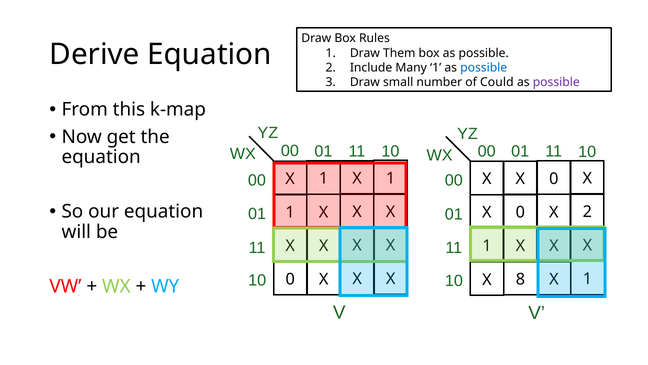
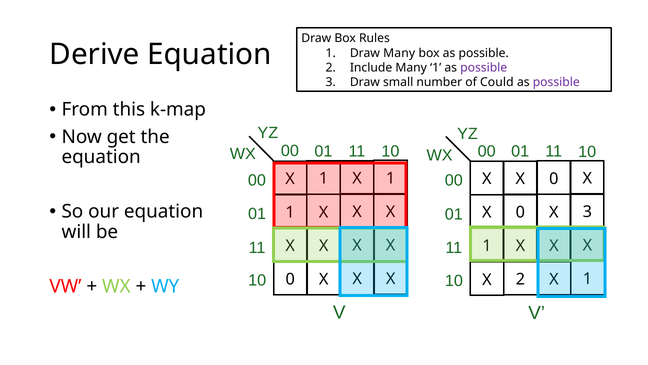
Draw Them: Them -> Many (399, 53)
possible colour: blue -> purple (484, 68)
X 2: 2 -> 3 (587, 212)
X 8: 8 -> 2 (520, 279)
